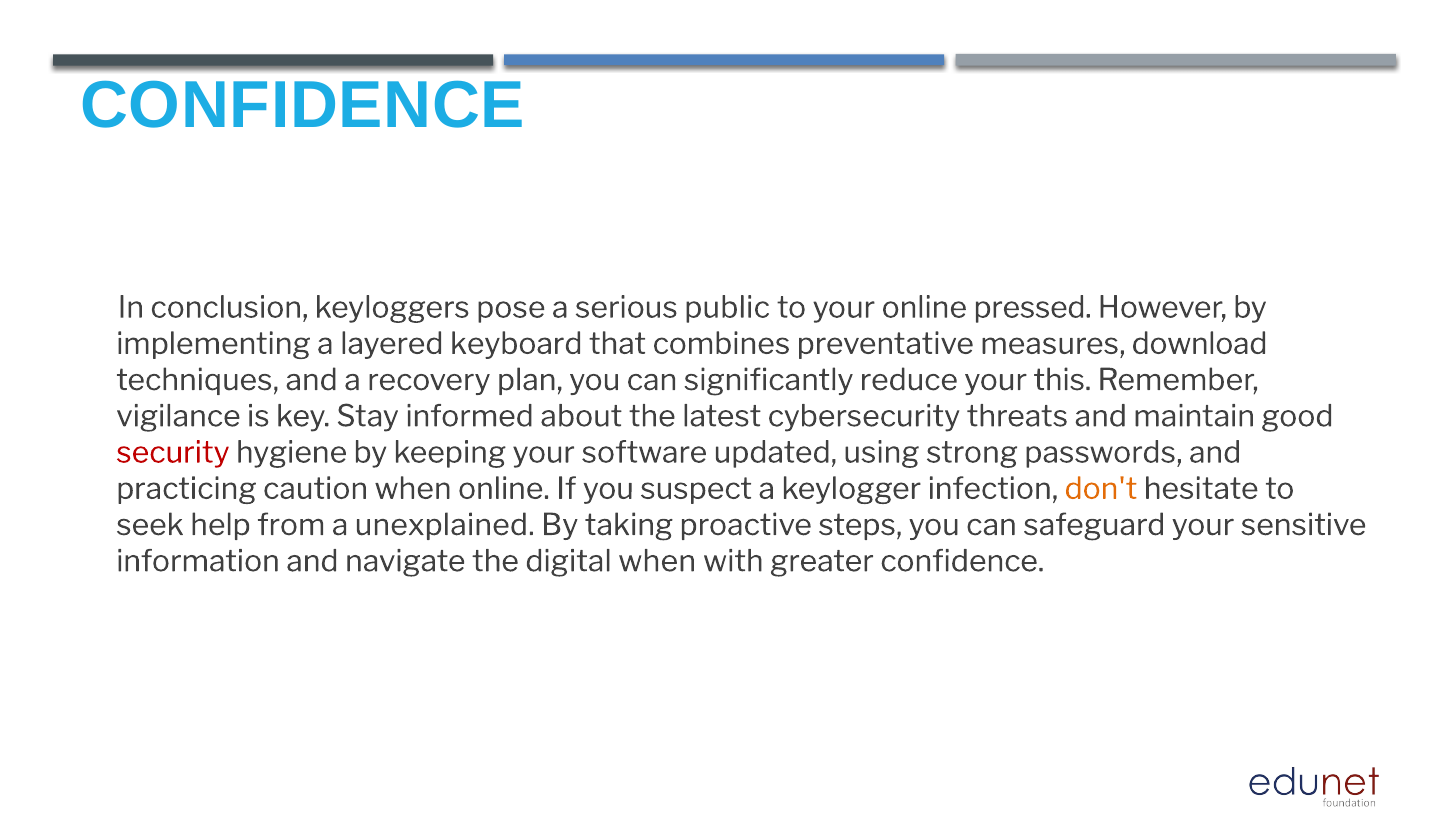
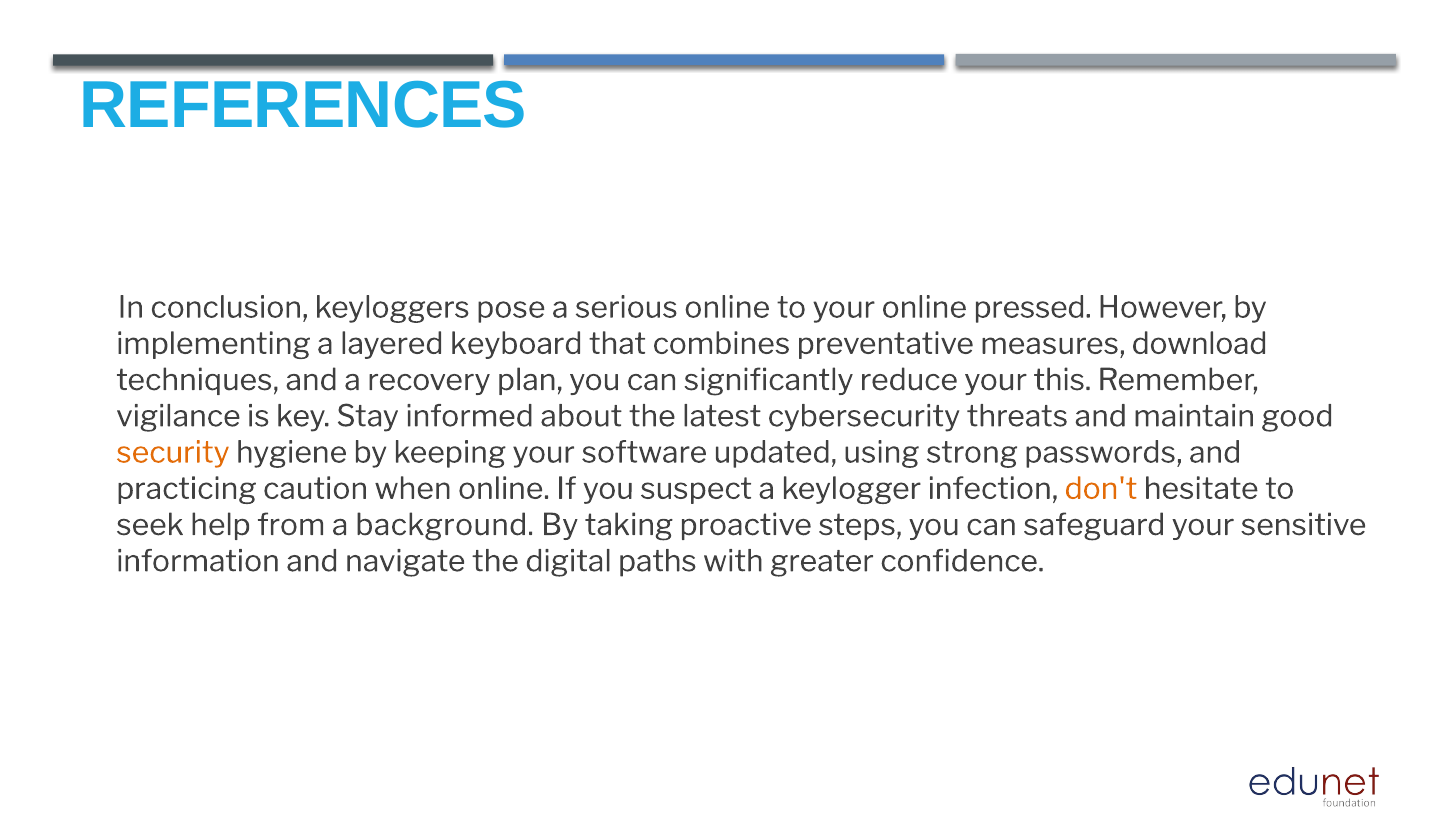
CONFIDENCE: CONFIDENCE -> REFERENCES (303, 106)
serious public: public -> online (727, 308)
security colour: red -> orange (173, 453)
unexplained: unexplained -> background (445, 525)
digital when: when -> paths (657, 561)
